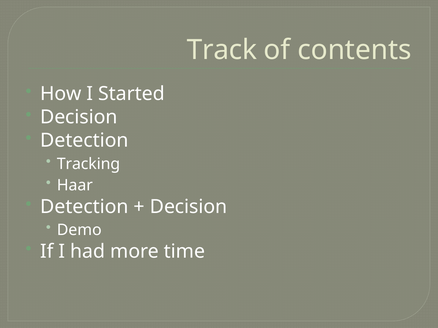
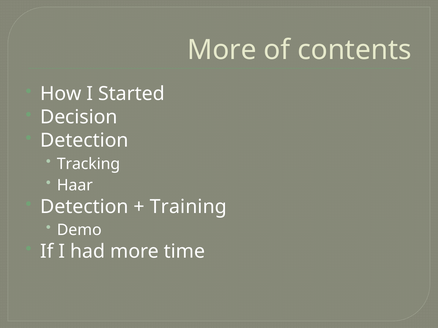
Track: Track -> More (222, 50)
Decision: Decision -> Training (188, 207)
